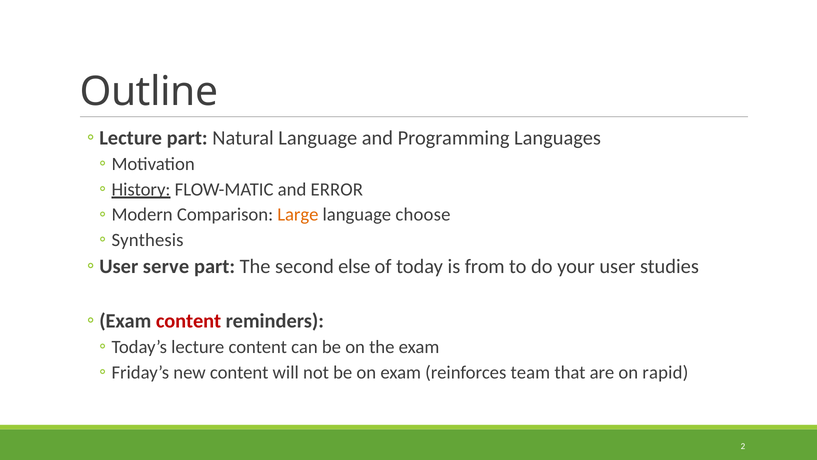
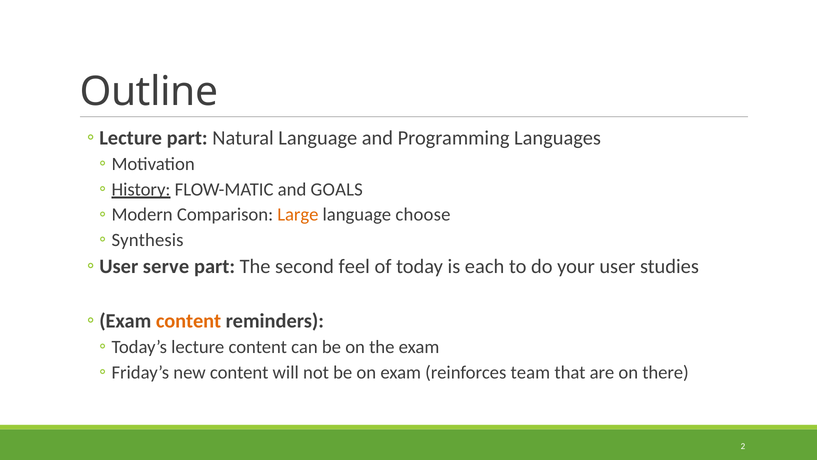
ERROR: ERROR -> GOALS (337, 189)
else: else -> feel (354, 266)
from: from -> each (485, 266)
content colour: red -> orange (189, 320)
rapid: rapid -> there (665, 372)
